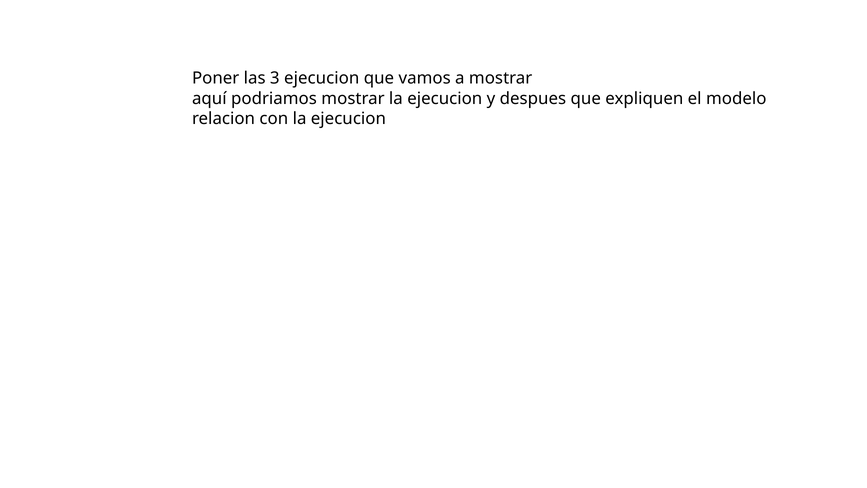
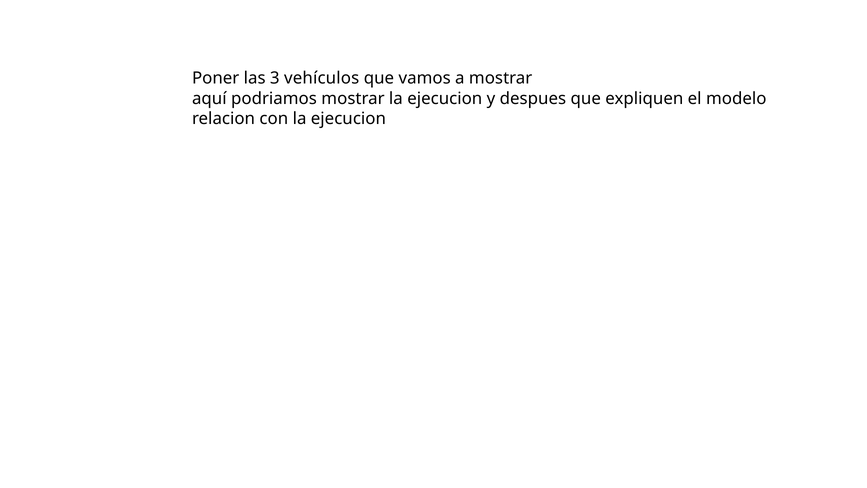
3 ejecucion: ejecucion -> vehículos (322, 78)
